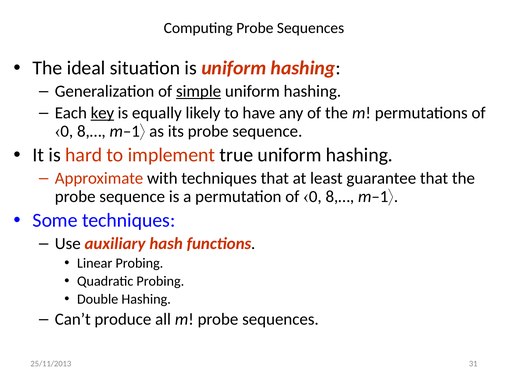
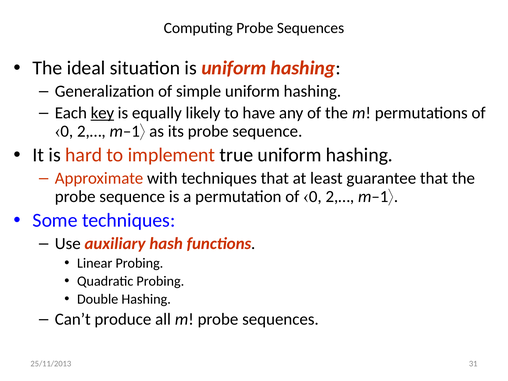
simple underline: present -> none (199, 91)
8,…: 8,… -> 2,… (91, 131)
permutation of 0 8,…: 8,… -> 2,… (340, 197)
